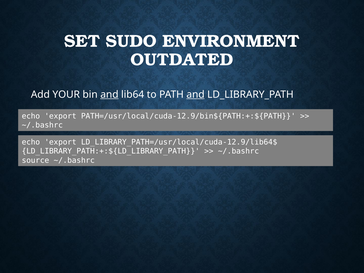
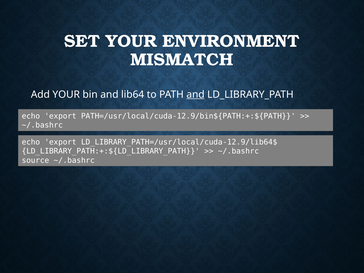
SET SUDO: SUDO -> YOUR (131, 41)
OUTDATED: OUTDATED -> MISMATCH (182, 60)
and underline: present -> none (109, 94)
